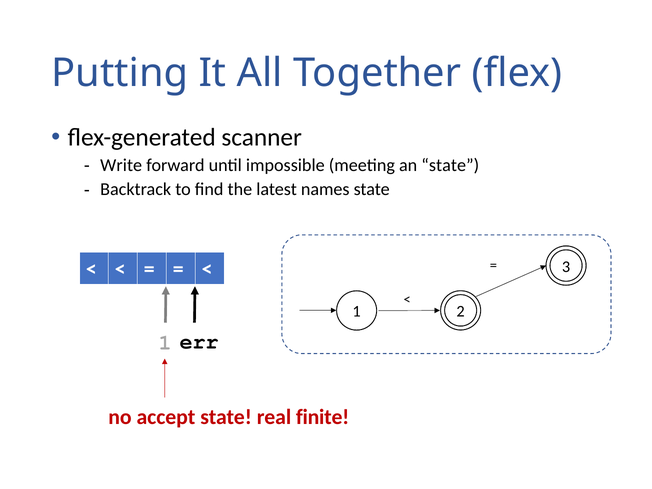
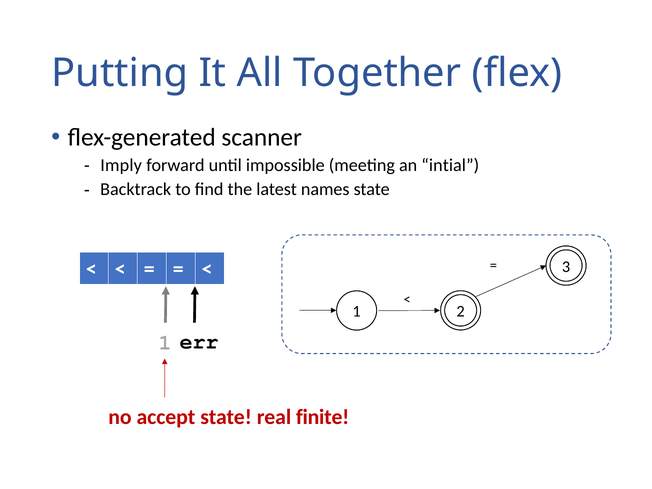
Write: Write -> Imply (121, 165)
an state: state -> intial (450, 165)
